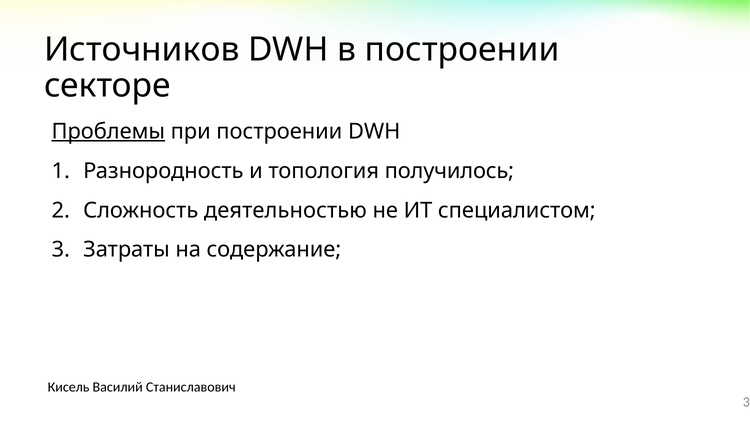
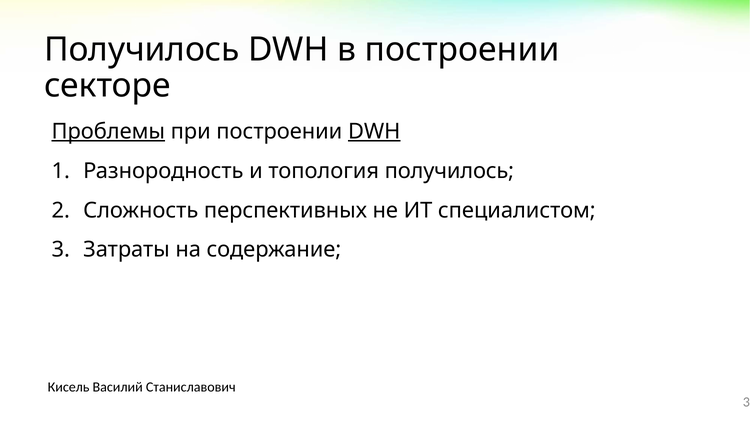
Источников: Источников -> Получилось (142, 49)
DWH underline: none -> present (374, 131)
деятельностью: деятельностью -> перспективных (285, 210)
